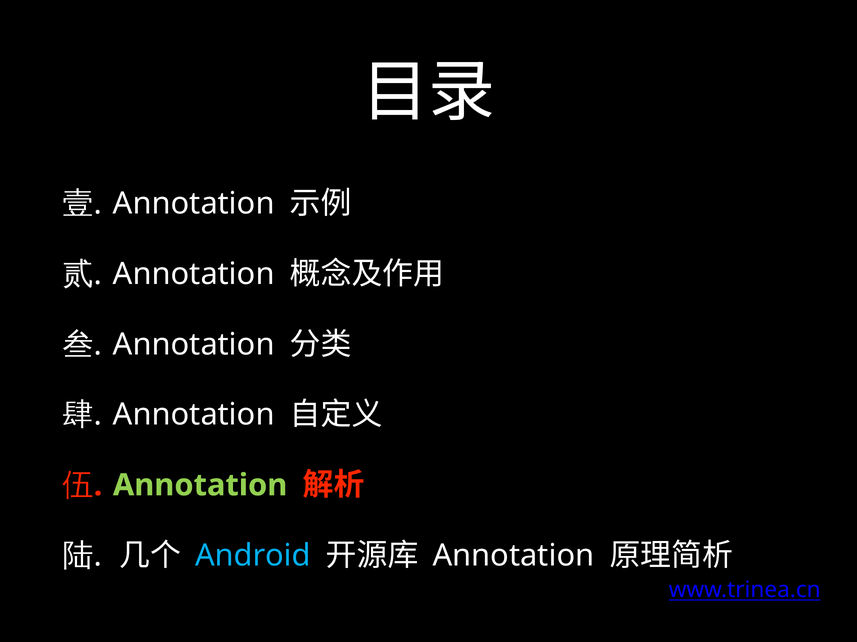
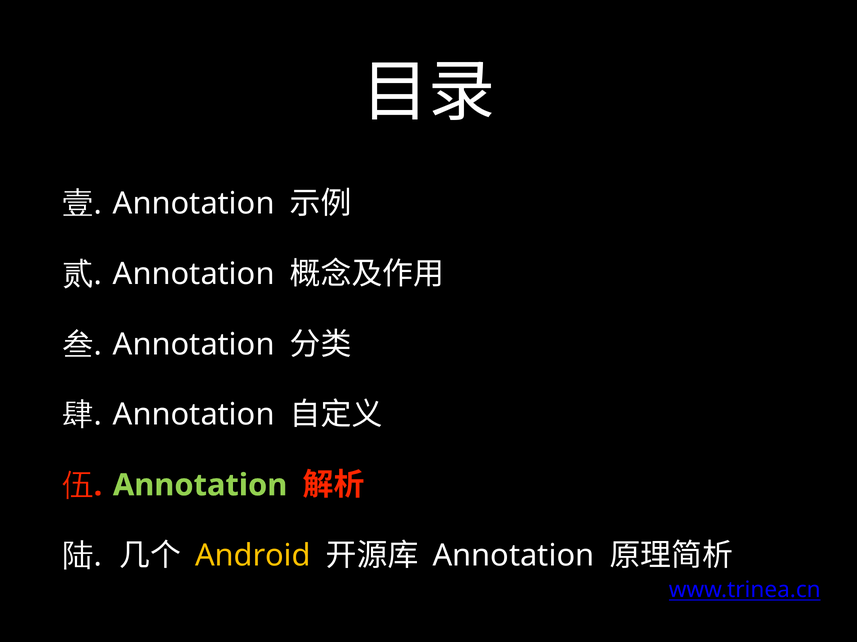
Android colour: light blue -> yellow (253, 556)
